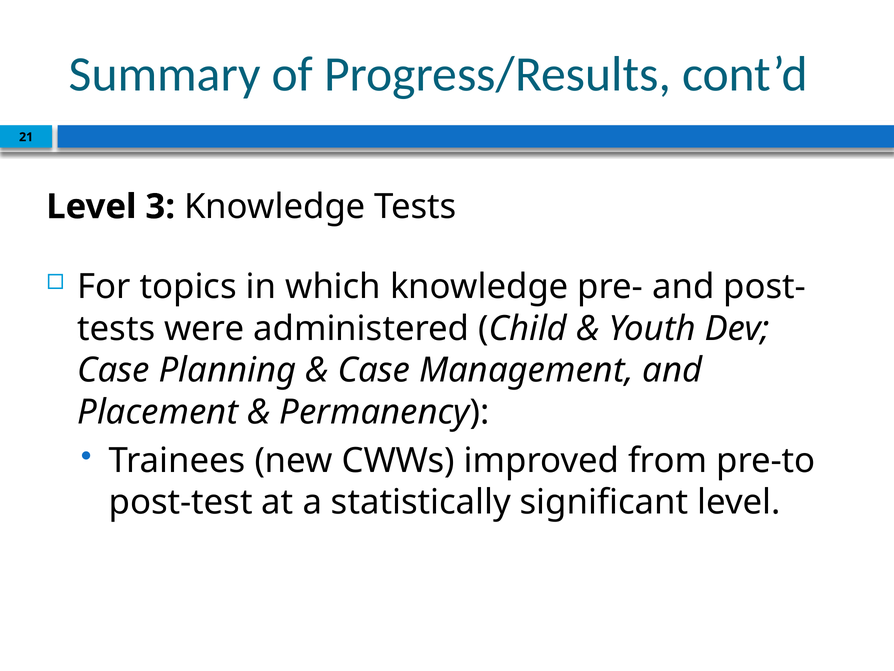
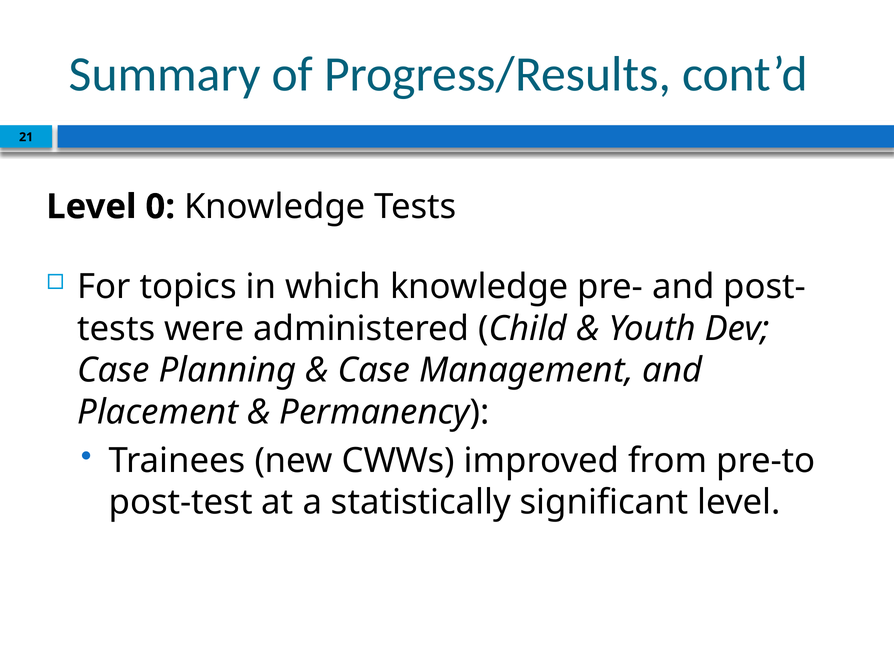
3: 3 -> 0 (160, 207)
